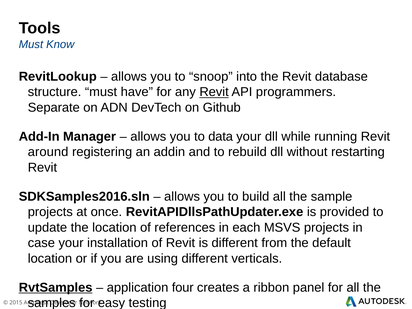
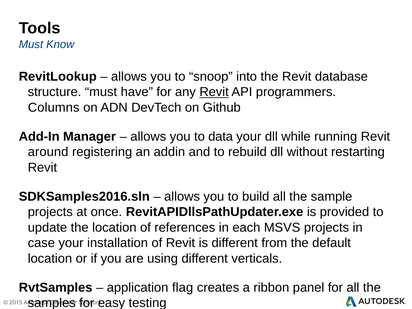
Separate: Separate -> Columns (54, 107)
RvtSamples underline: present -> none (56, 288)
four: four -> flag (183, 288)
